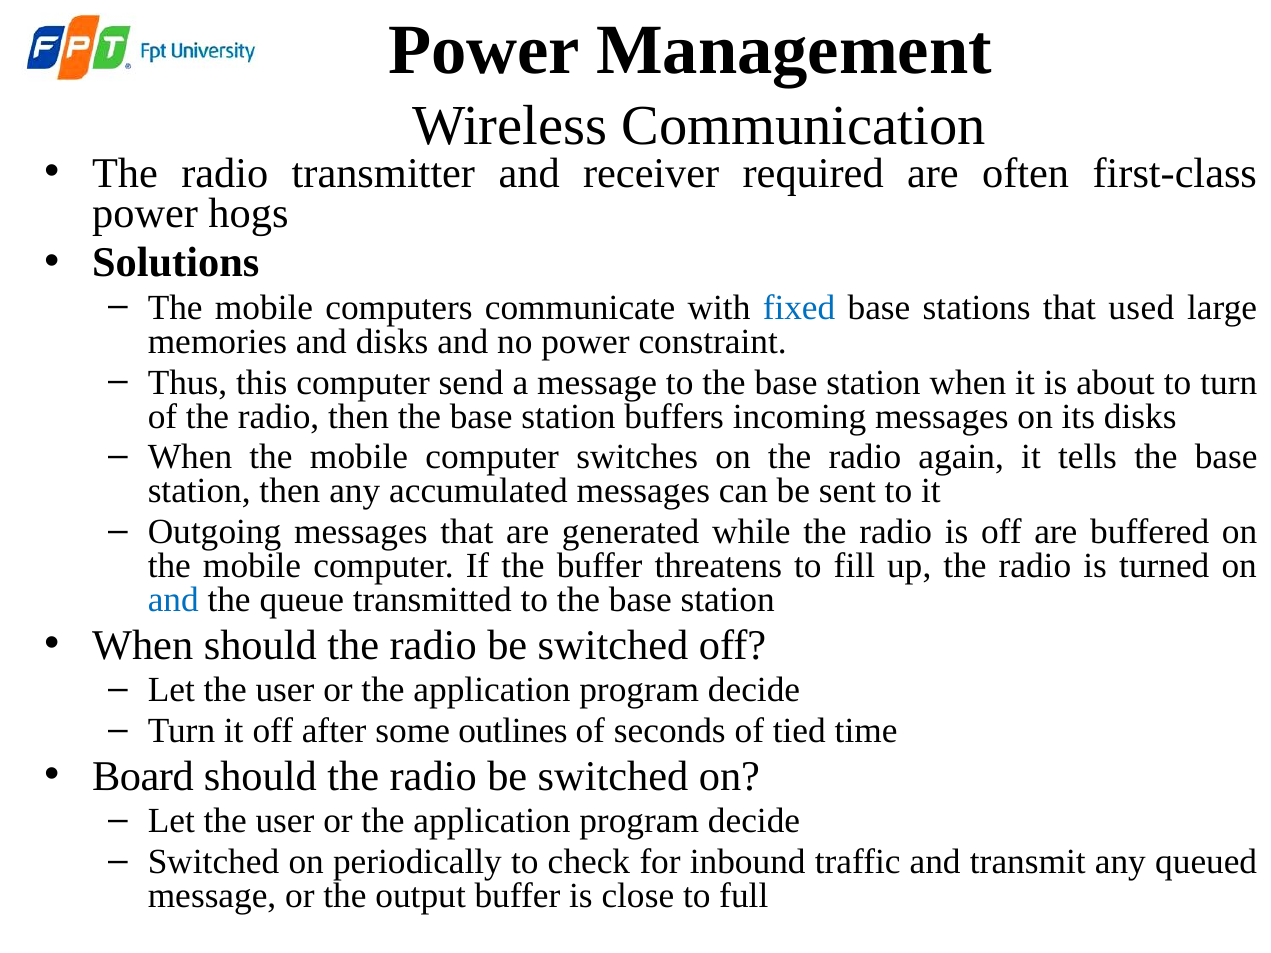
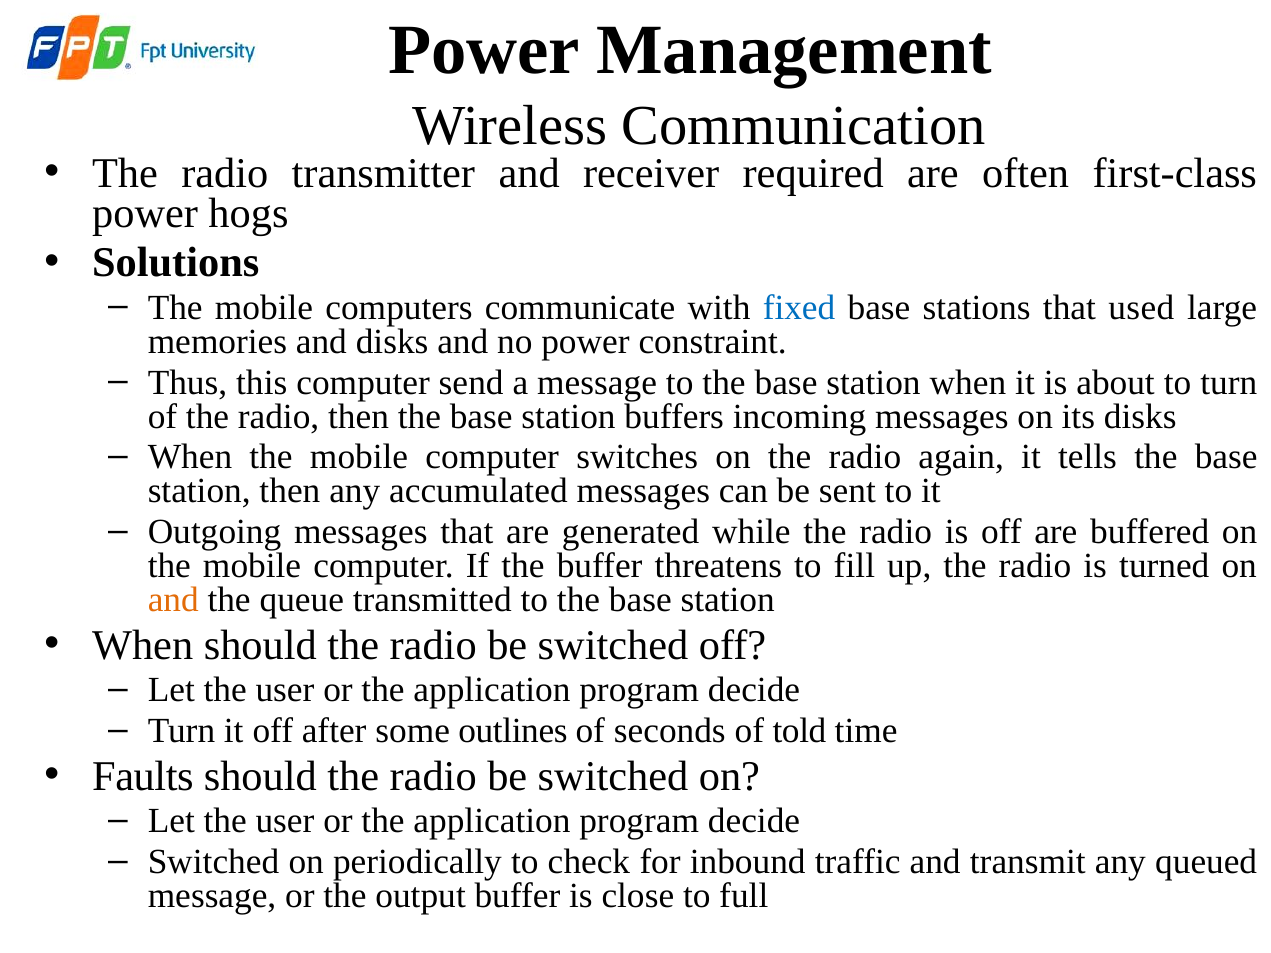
and colour: blue -> orange (173, 600)
tied: tied -> told (799, 731)
Board: Board -> Faults (143, 777)
